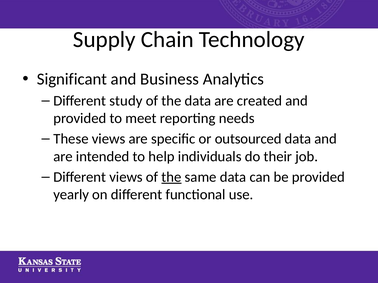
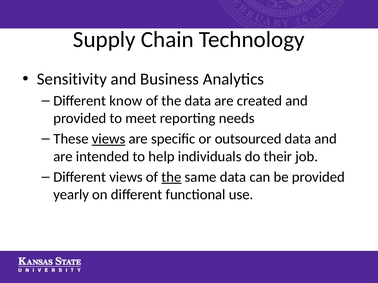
Significant: Significant -> Sensitivity (72, 79)
study: study -> know (126, 101)
views underline: none -> present (109, 139)
